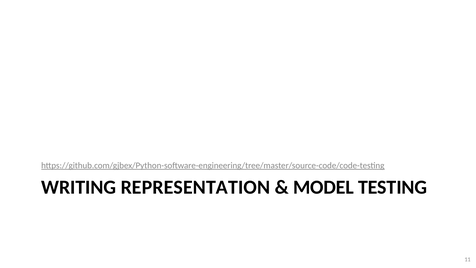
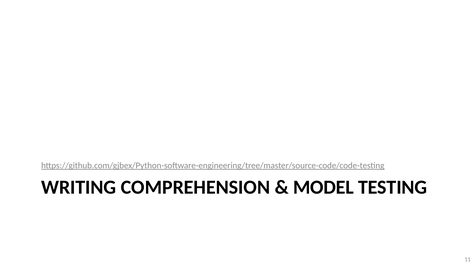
REPRESENTATION: REPRESENTATION -> COMPREHENSION (195, 187)
